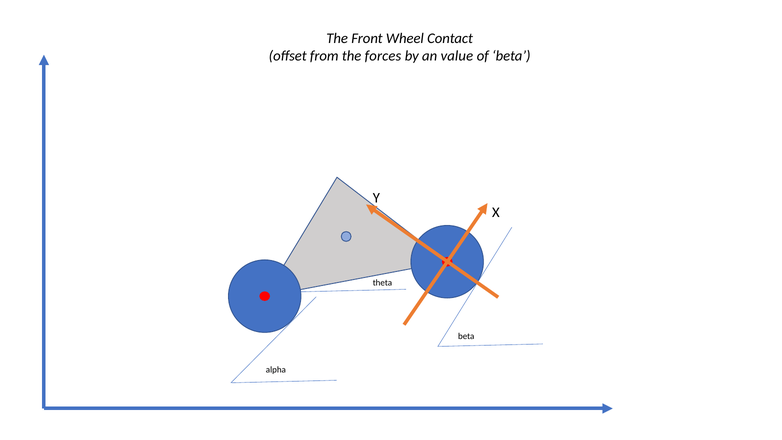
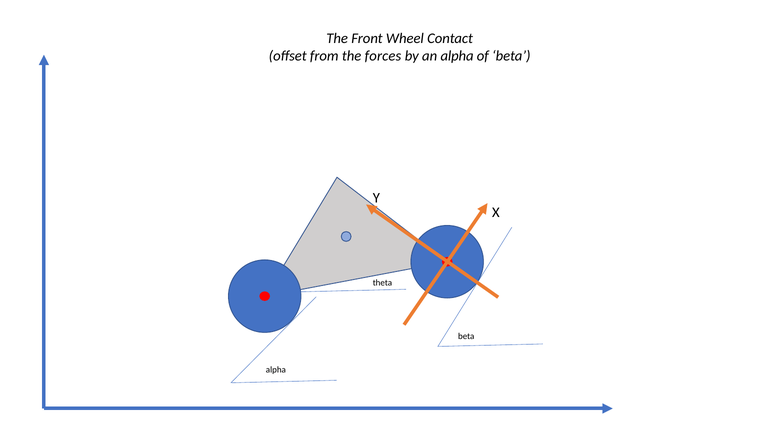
an value: value -> alpha (457, 56)
